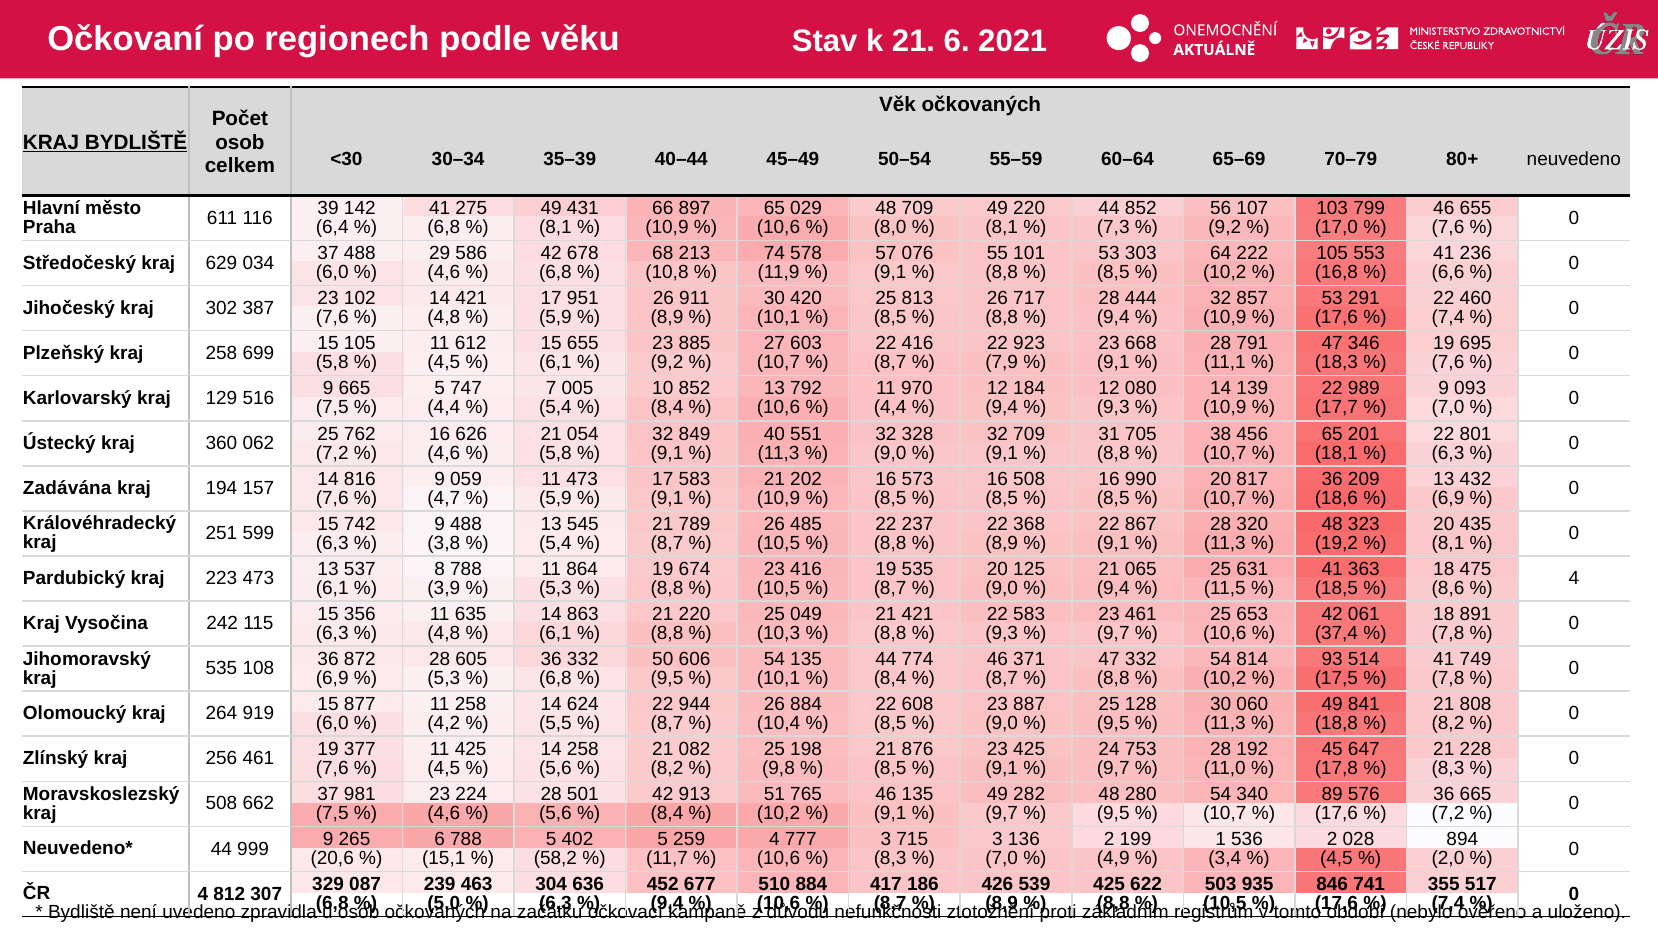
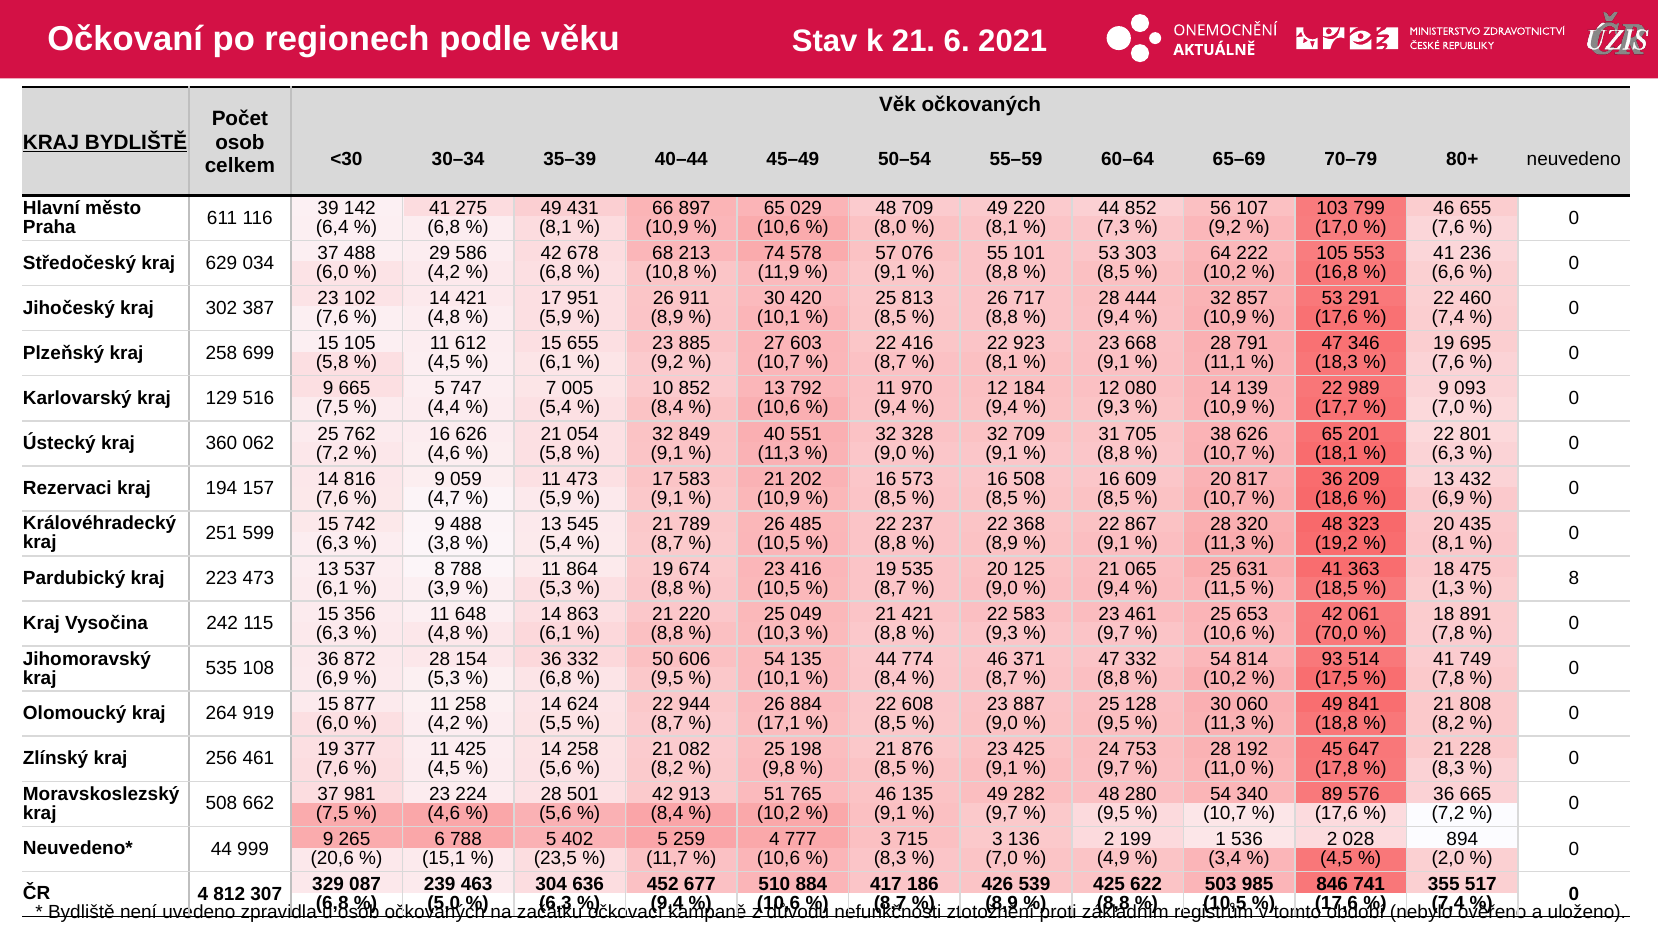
4,6: 4,6 -> 4,2 (444, 272)
7,9: 7,9 -> 8,1 (1002, 362)
4,4: 4,4 -> 9,4 (890, 408)
38 456: 456 -> 626 (1252, 434)
990: 990 -> 609 (1141, 479)
Zadávána: Zadávána -> Rezervaci (67, 488)
8,6: 8,6 -> 1,3 (1448, 588)
4: 4 -> 8 (1574, 578)
635: 635 -> 648 (471, 614)
37,4: 37,4 -> 70,0 (1336, 633)
605: 605 -> 154 (471, 659)
10,4: 10,4 -> 17,1 (779, 723)
58,2: 58,2 -> 23,5 (555, 858)
935: 935 -> 985 (1258, 884)
